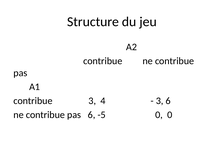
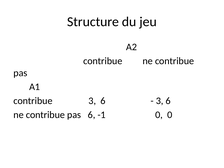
contribue 3 4: 4 -> 6 (103, 101)
-5: -5 -> -1 (102, 115)
